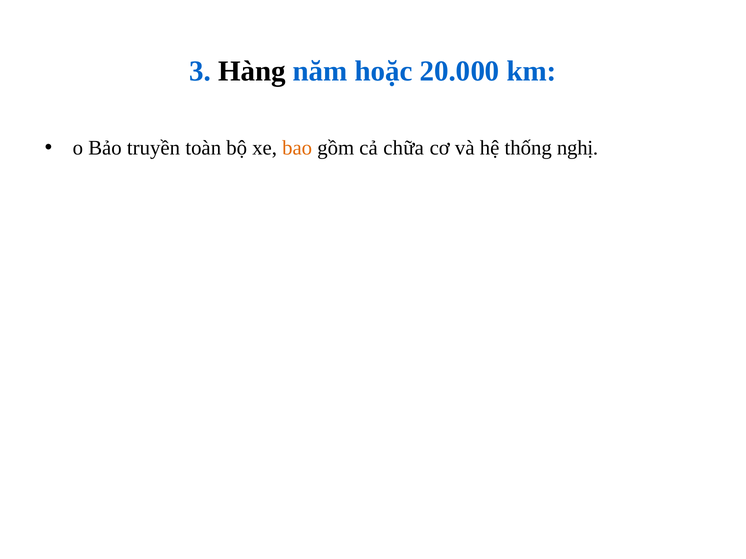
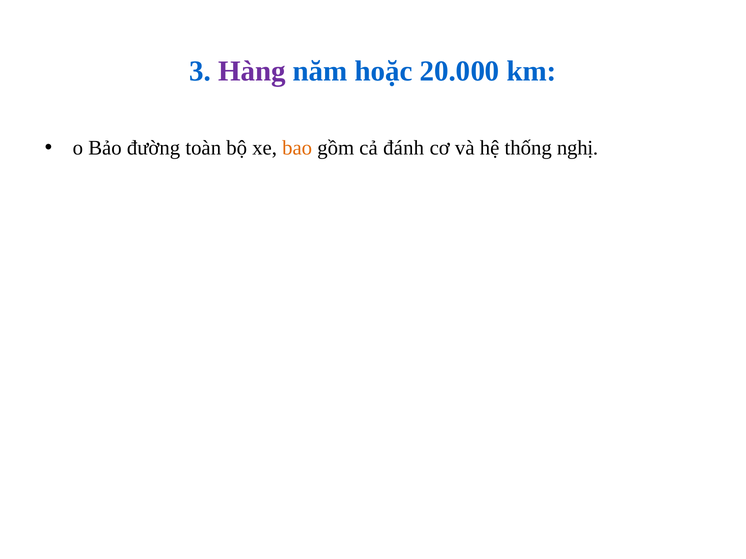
Hàng colour: black -> purple (252, 71)
truyền: truyền -> đường (154, 148)
chữa: chữa -> đánh (404, 148)
